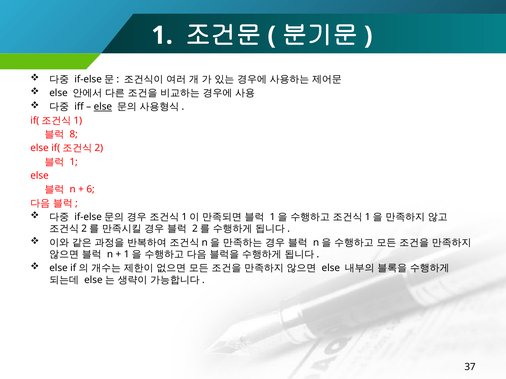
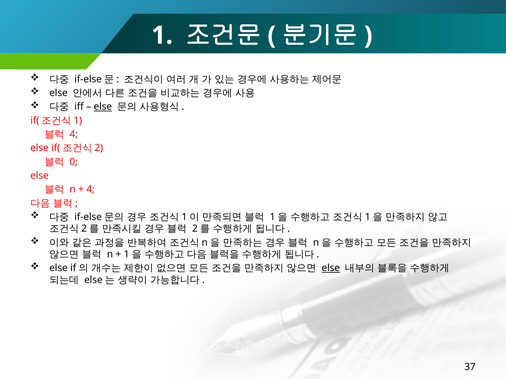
8: 8 -> 4 (74, 134)
1: 1 -> 0 (74, 162)
6: 6 -> 4 (91, 190)
else underline: none -> present (331, 268)
